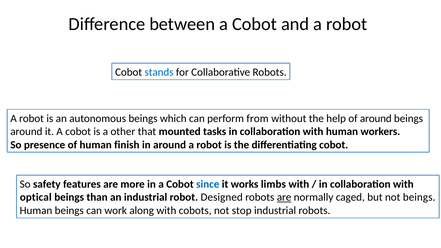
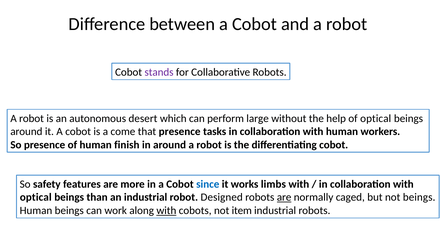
stands colour: blue -> purple (159, 72)
autonomous beings: beings -> desert (143, 118)
from: from -> large (258, 118)
of around: around -> optical (376, 118)
other: other -> come (123, 132)
that mounted: mounted -> presence (180, 132)
with underline: none -> present (166, 211)
stop: stop -> item (242, 211)
